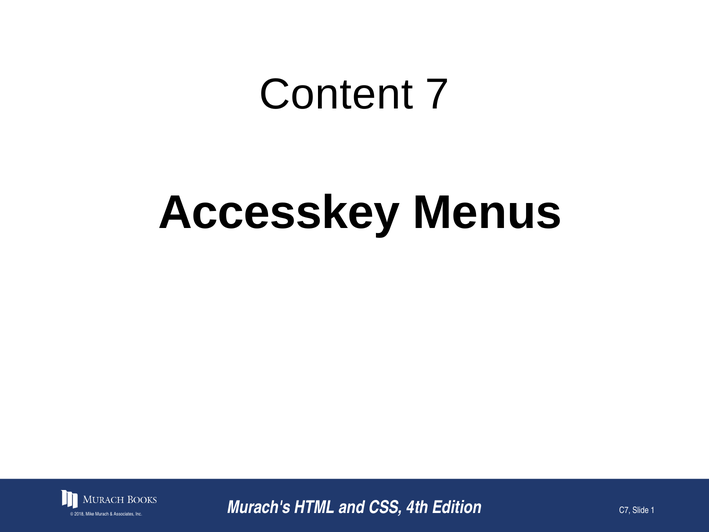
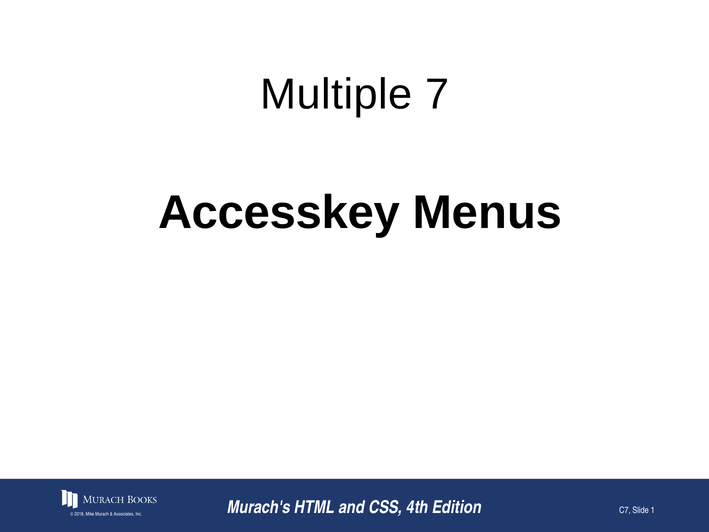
Content: Content -> Multiple (336, 95)
